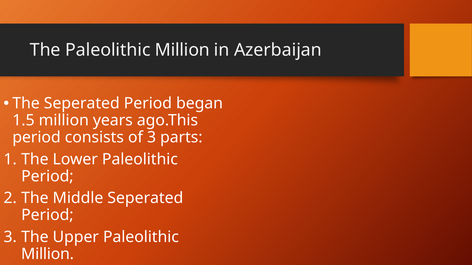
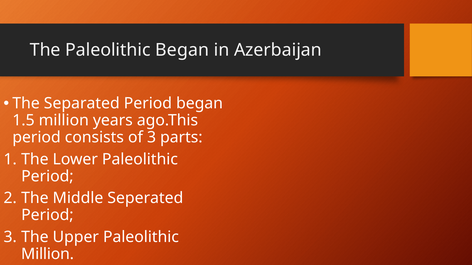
The Paleolithic Million: Million -> Began (182, 50)
The Seperated: Seperated -> Separated (82, 104)
